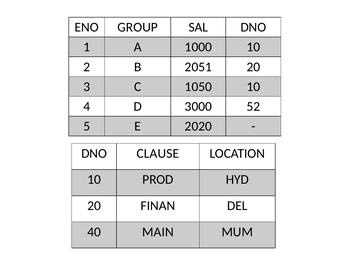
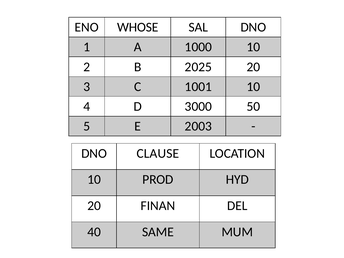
GROUP: GROUP -> WHOSE (138, 27)
2051: 2051 -> 2025 (198, 67)
1050: 1050 -> 1001 (198, 87)
52: 52 -> 50 (253, 106)
2020: 2020 -> 2003 (198, 126)
MAIN: MAIN -> SAME (158, 232)
